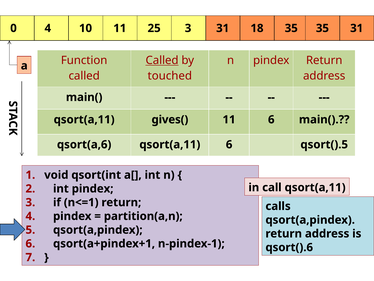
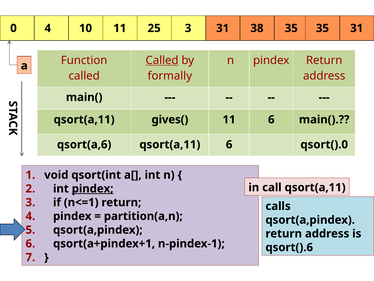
18: 18 -> 38 (257, 28)
touched: touched -> formally (170, 76)
qsort().5: qsort().5 -> qsort().0 (324, 144)
pindex underline: none -> present (93, 188)
